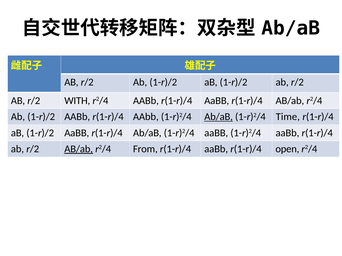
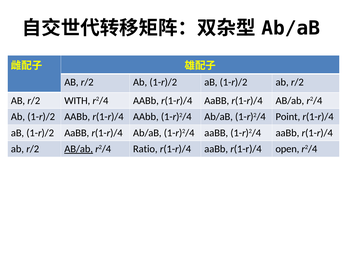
Ab/aB underline: present -> none (219, 117)
Time: Time -> Point (288, 117)
From: From -> Ratio (145, 149)
